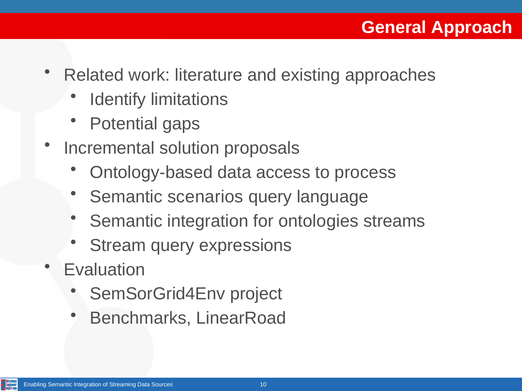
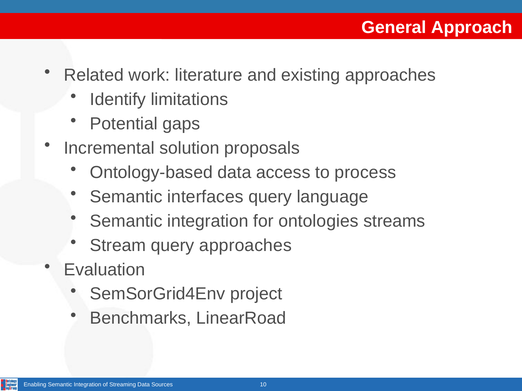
scenarios: scenarios -> interfaces (205, 197)
query expressions: expressions -> approaches (245, 246)
